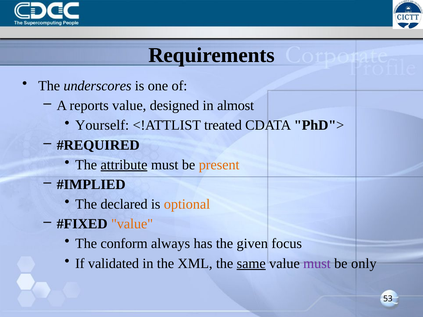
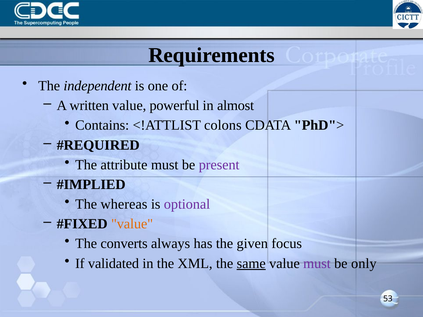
underscores: underscores -> independent (98, 86)
reports: reports -> written (89, 106)
designed: designed -> powerful (174, 106)
Yourself: Yourself -> Contains (102, 125)
treated: treated -> colons (223, 125)
attribute underline: present -> none (124, 165)
present colour: orange -> purple (219, 165)
declared: declared -> whereas (124, 204)
optional colour: orange -> purple (187, 204)
conform: conform -> converts (124, 244)
